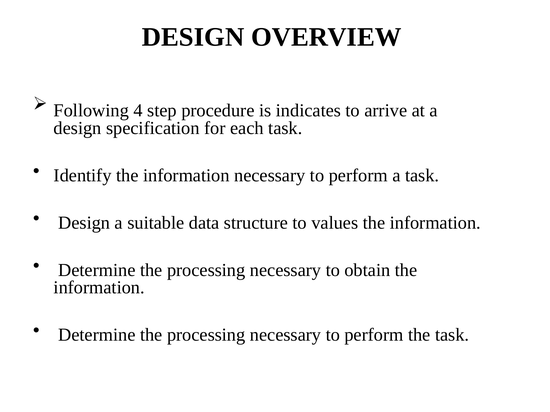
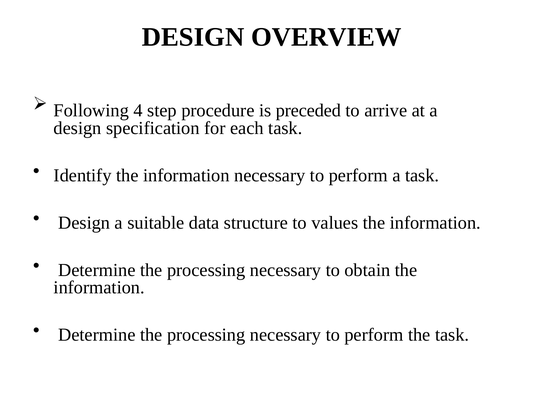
indicates: indicates -> preceded (309, 111)
